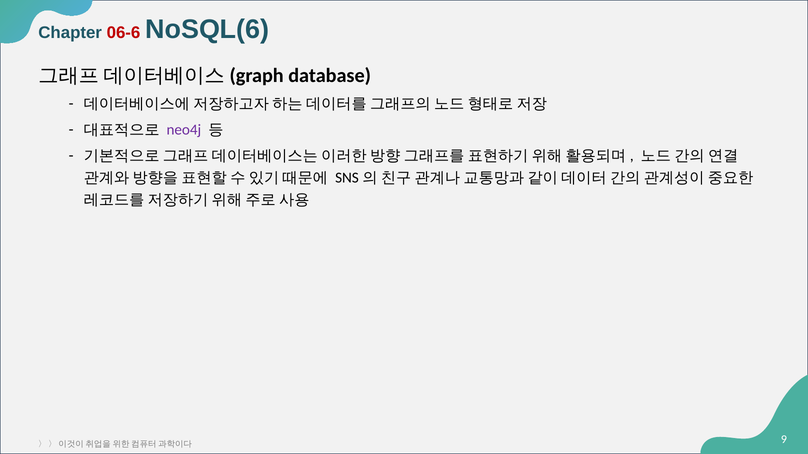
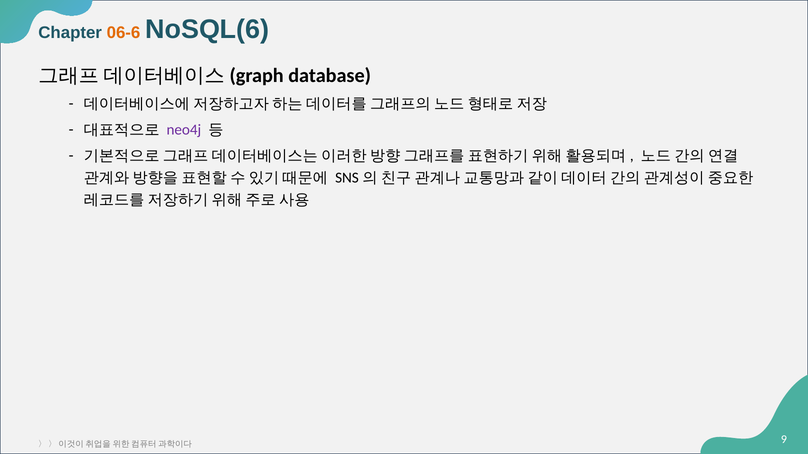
06-6 colour: red -> orange (123, 33)
